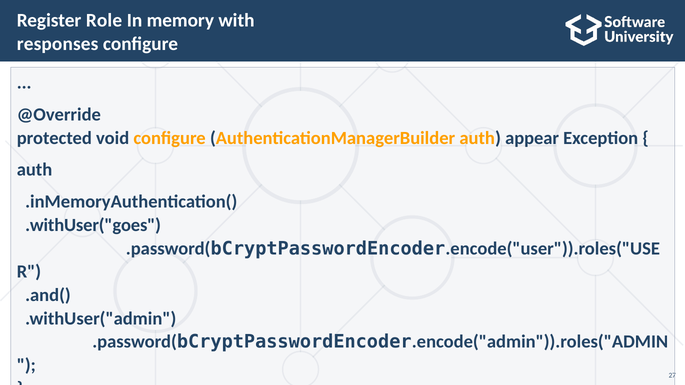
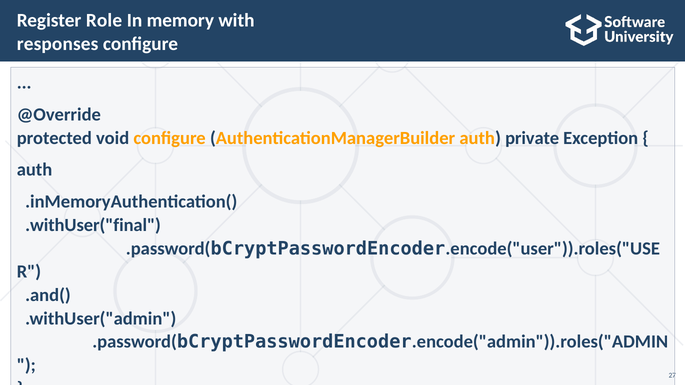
appear: appear -> private (532, 138)
.withUser("goes: .withUser("goes -> .withUser("final (93, 225)
